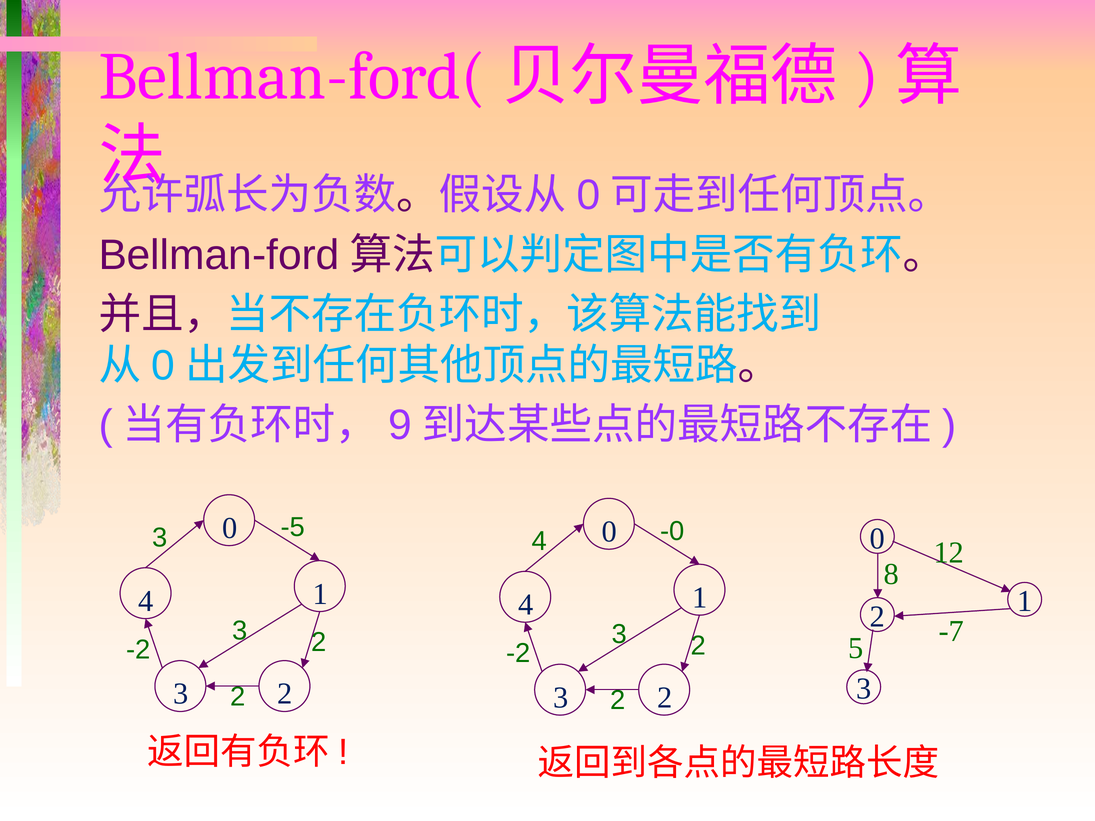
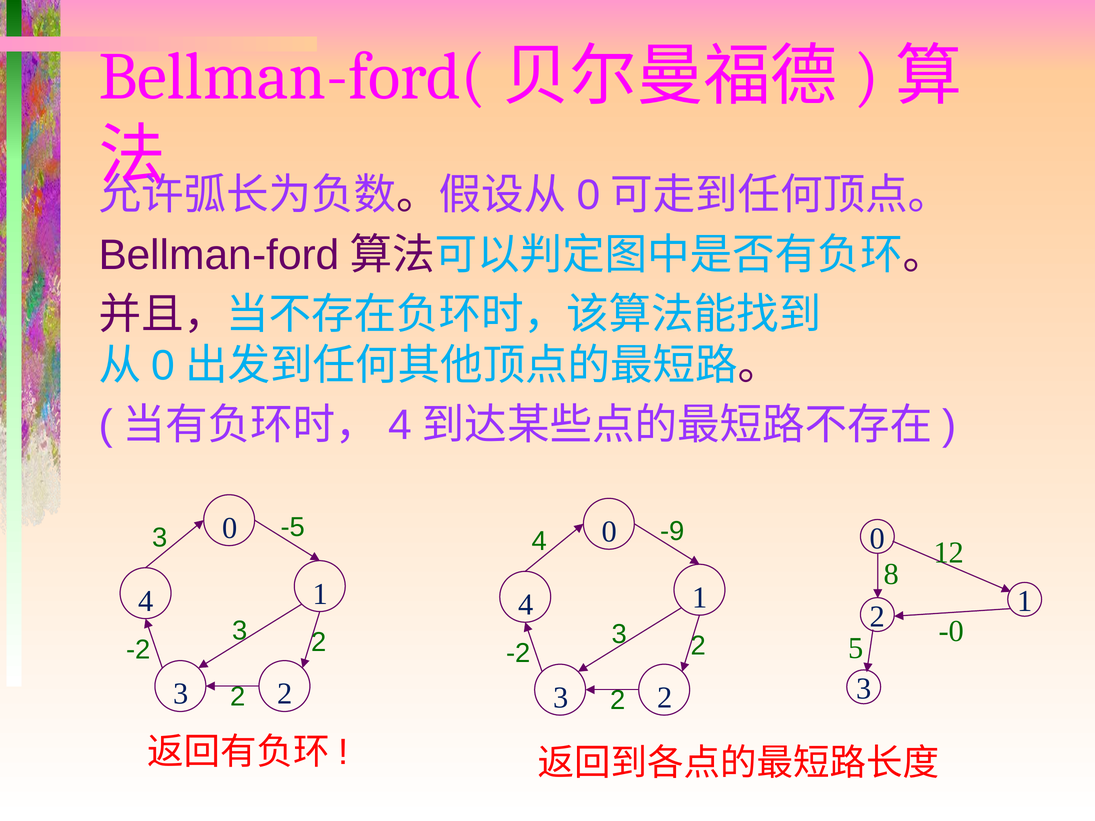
9: 9 -> 4 (400, 426)
-0: -0 -> -9 (672, 531)
-7: -7 -> -0 (951, 631)
